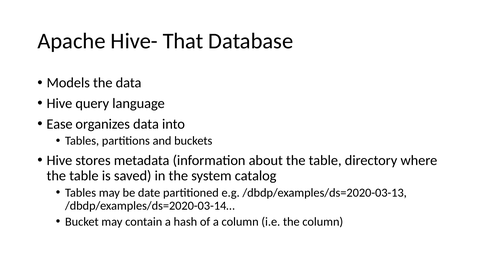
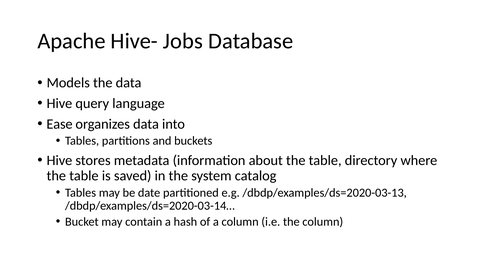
That: That -> Jobs (183, 41)
